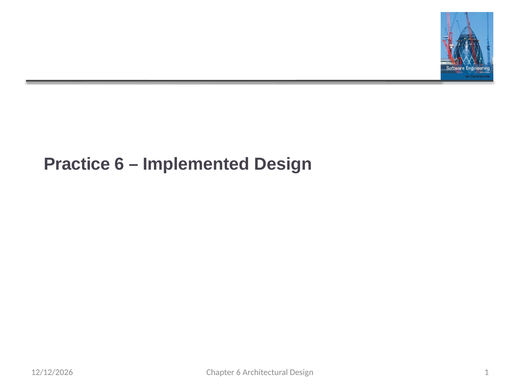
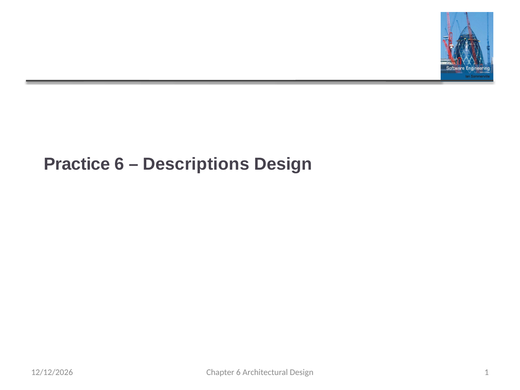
Implemented: Implemented -> Descriptions (196, 164)
